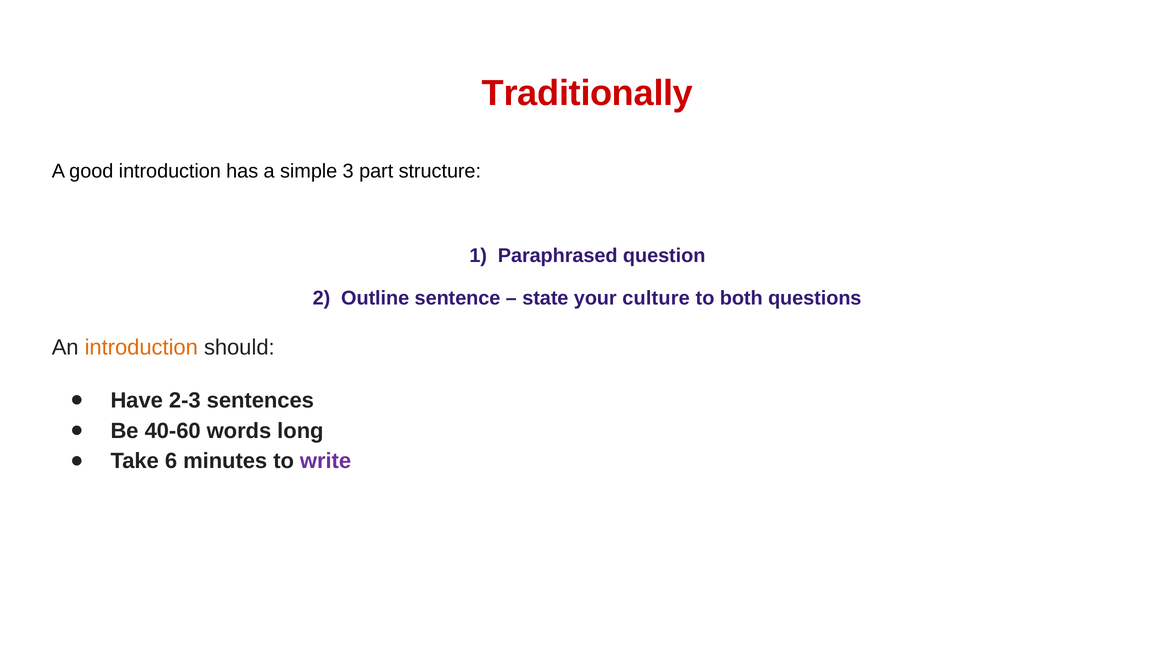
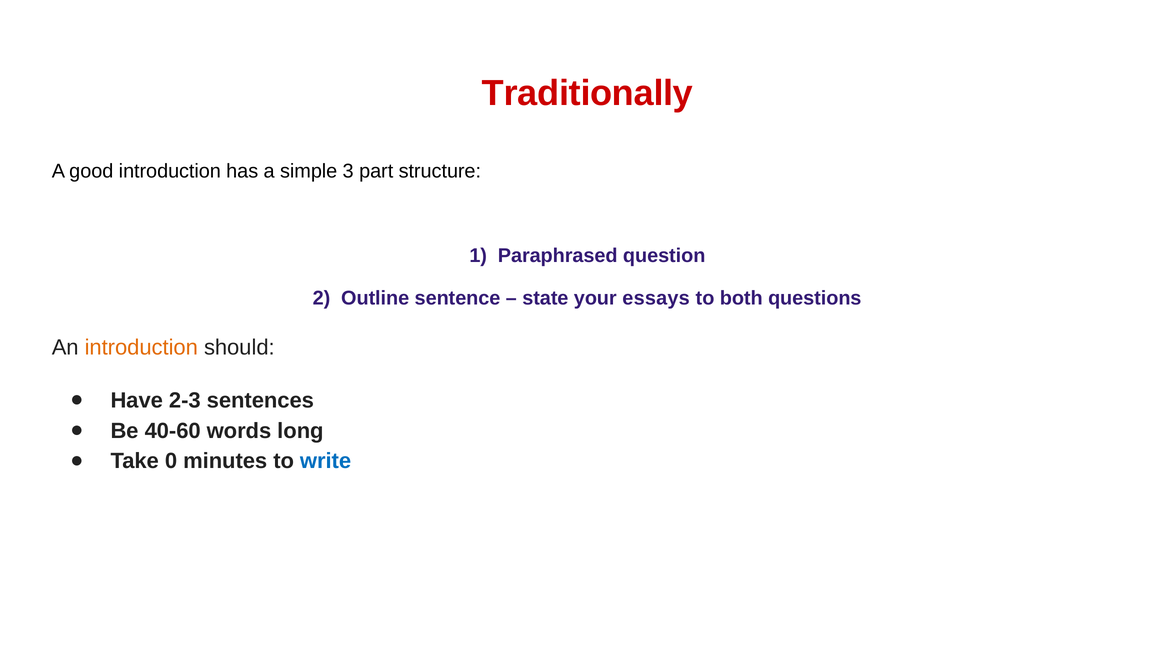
culture: culture -> essays (656, 298)
6: 6 -> 0 (171, 461)
write colour: purple -> blue (326, 461)
